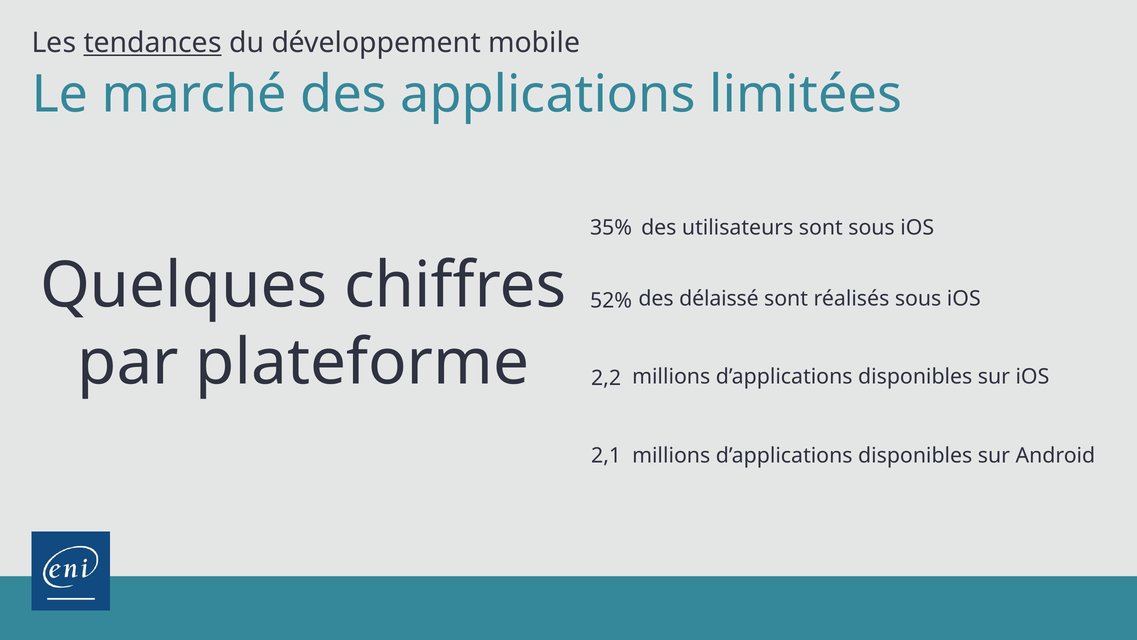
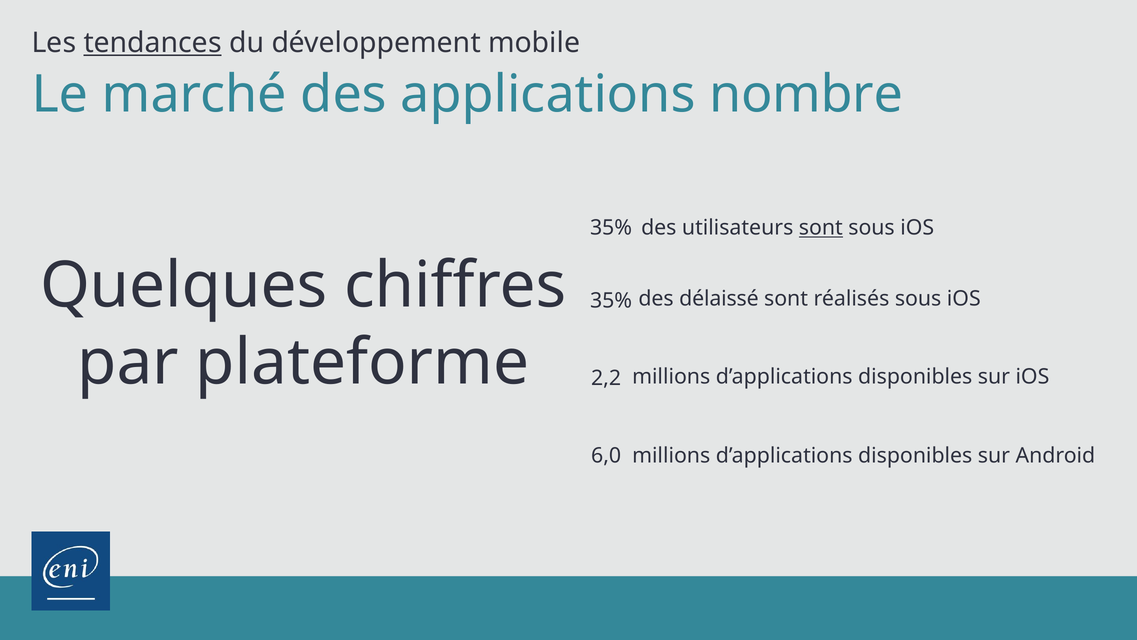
limitées: limitées -> nombre (806, 94)
sont underline: none -> present (821, 228)
52%: 52% -> 35% (611, 300)
2,1: 2,1 -> 6,0 (606, 455)
